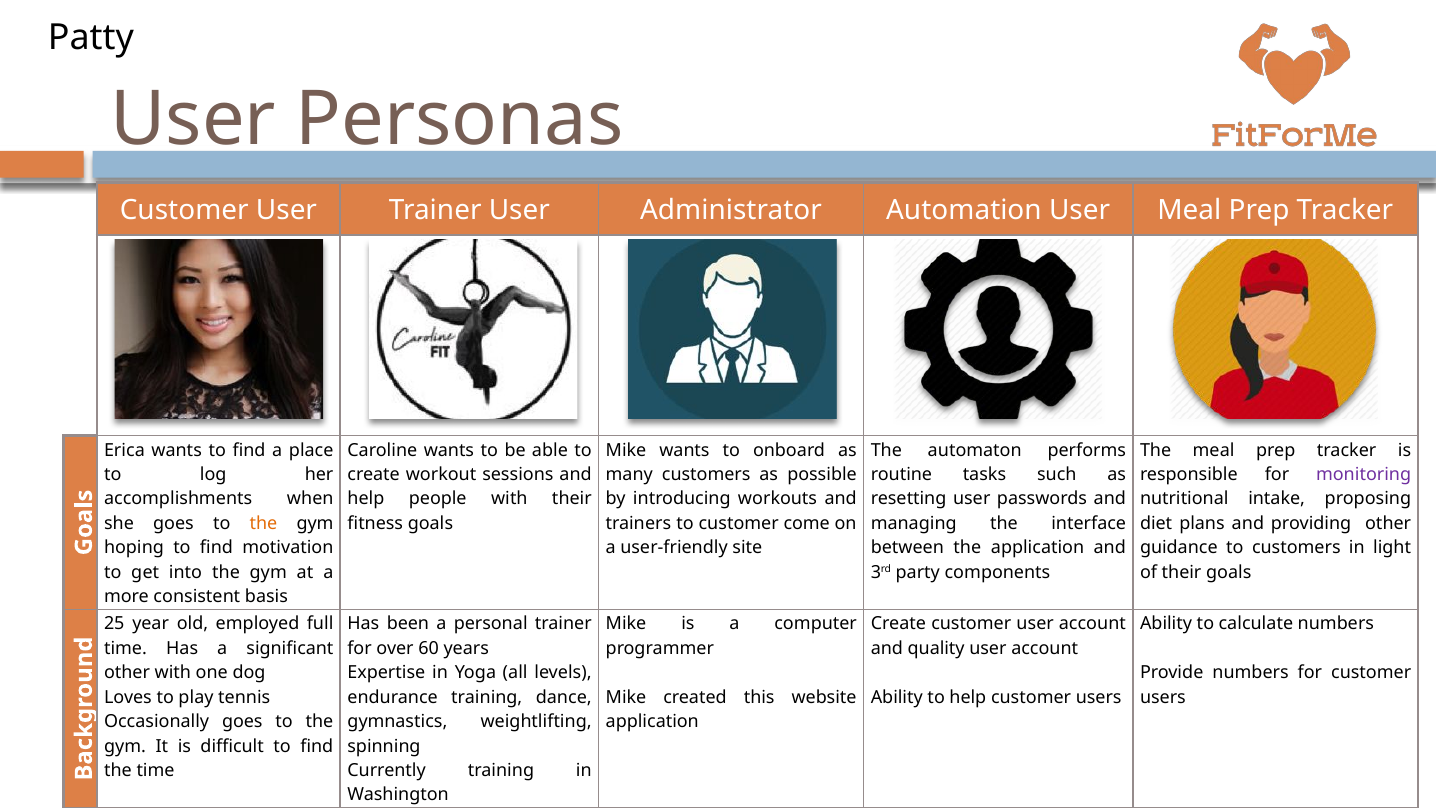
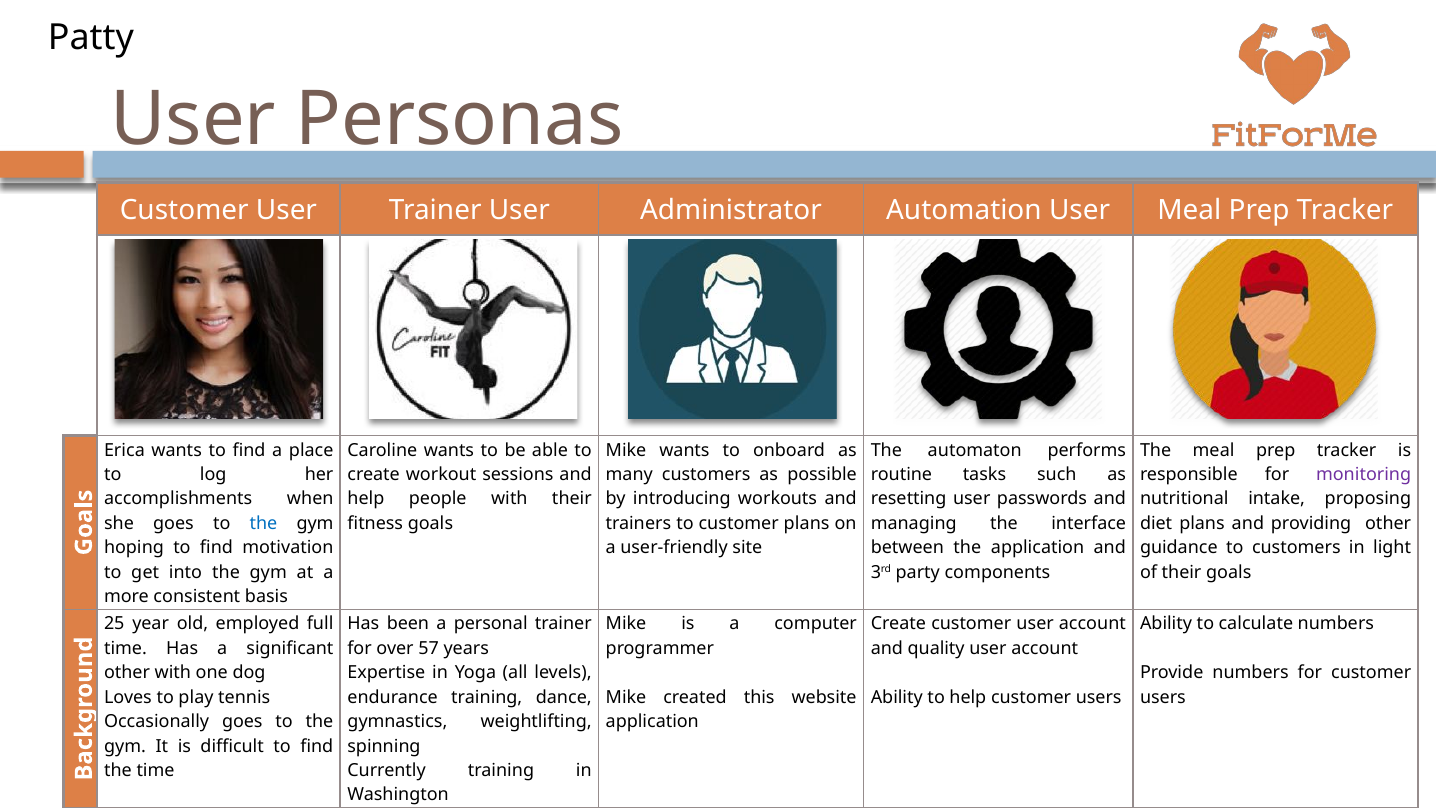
the colour: orange -> blue (263, 523)
customer come: come -> plans (807, 523)
60: 60 -> 57 (429, 648)
